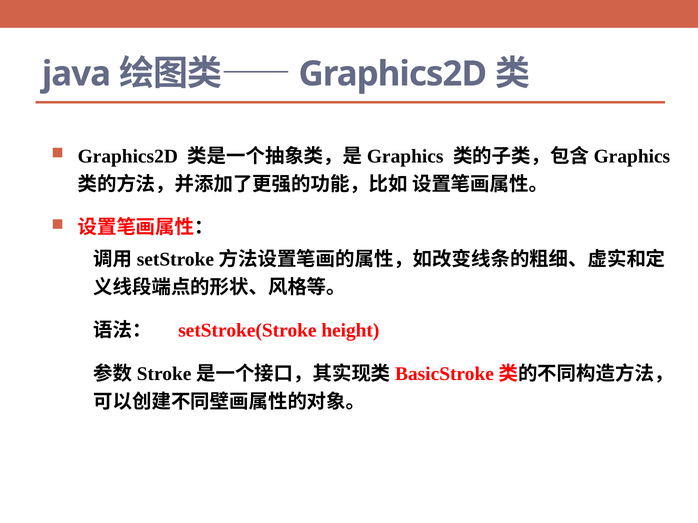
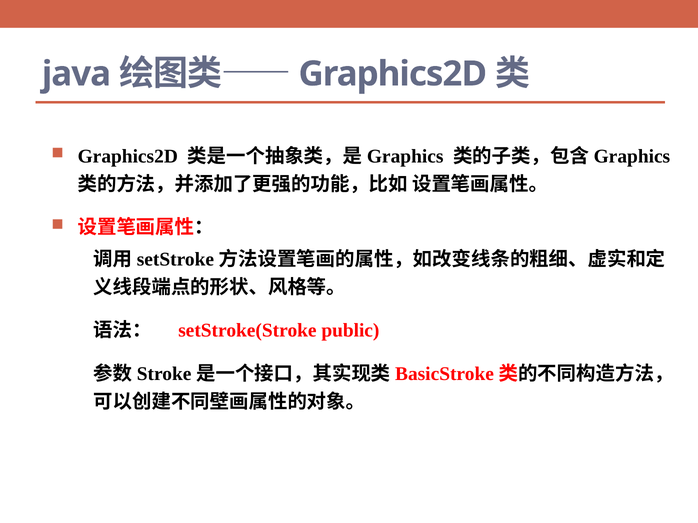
height: height -> public (350, 331)
